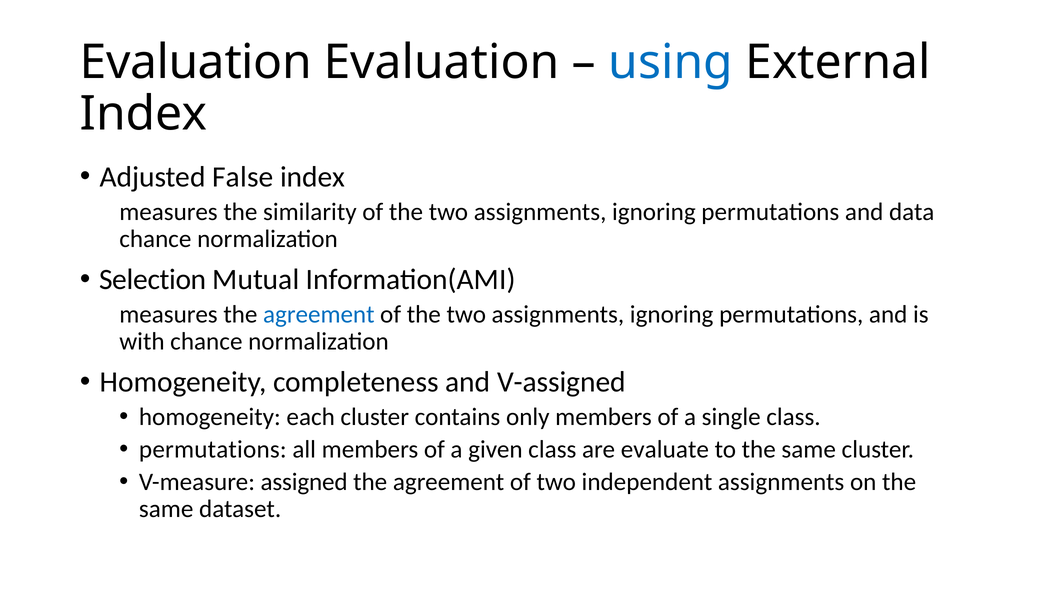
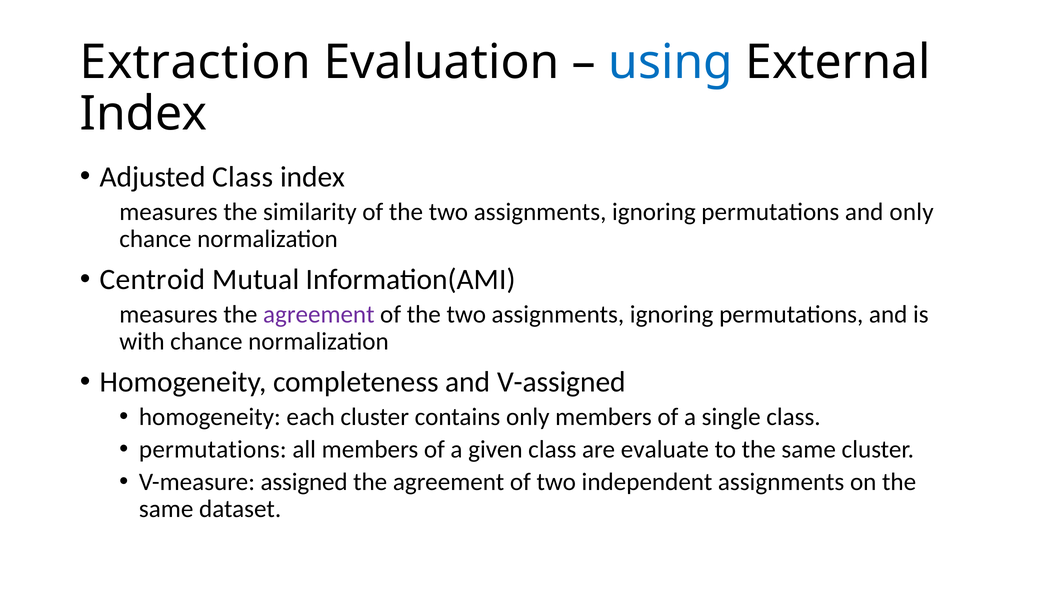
Evaluation: Evaluation -> Extraction (195, 62)
Adjusted False: False -> Class (243, 177)
and data: data -> only (912, 212)
Selection: Selection -> Centroid (152, 279)
agreement colour: blue -> purple (319, 314)
